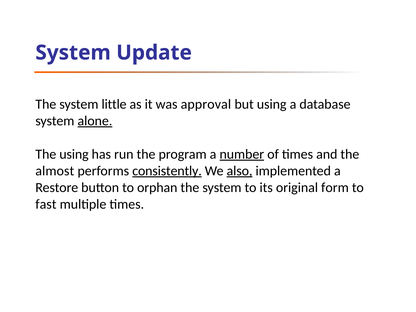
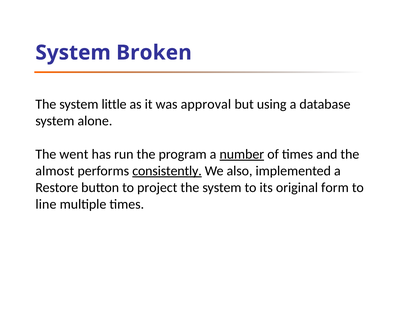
Update: Update -> Broken (154, 53)
alone underline: present -> none (95, 121)
The using: using -> went (74, 154)
also underline: present -> none (240, 171)
orphan: orphan -> project (157, 187)
fast: fast -> line (46, 204)
